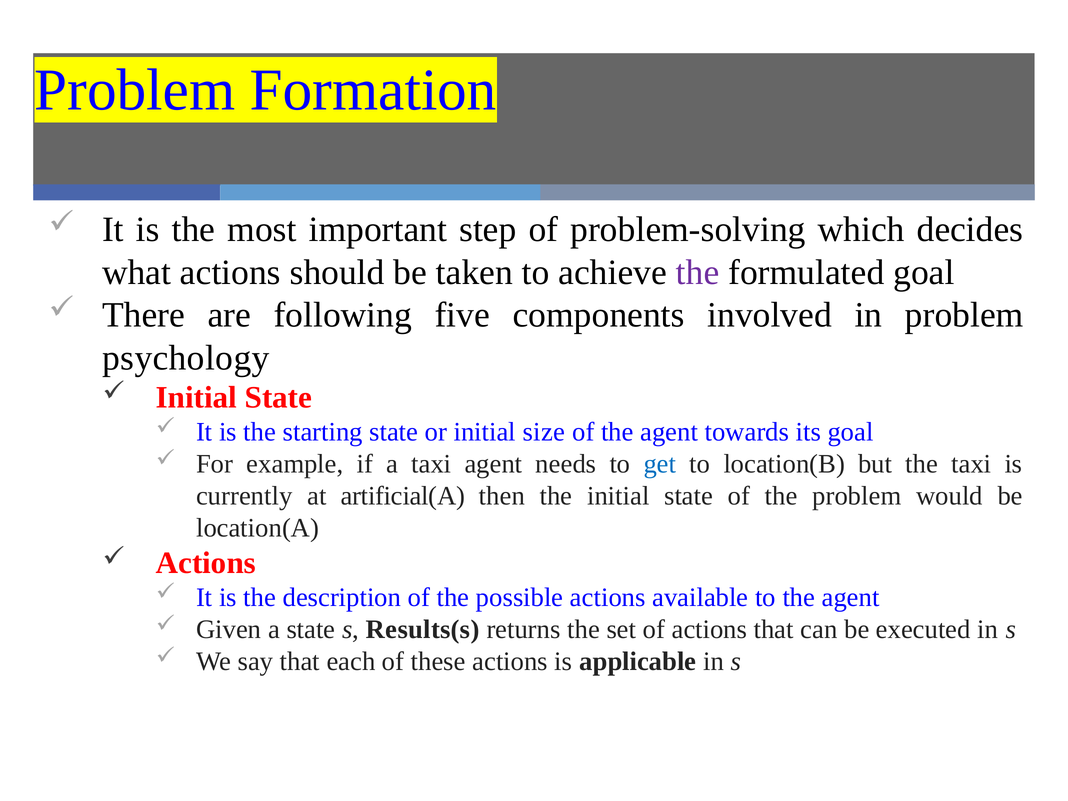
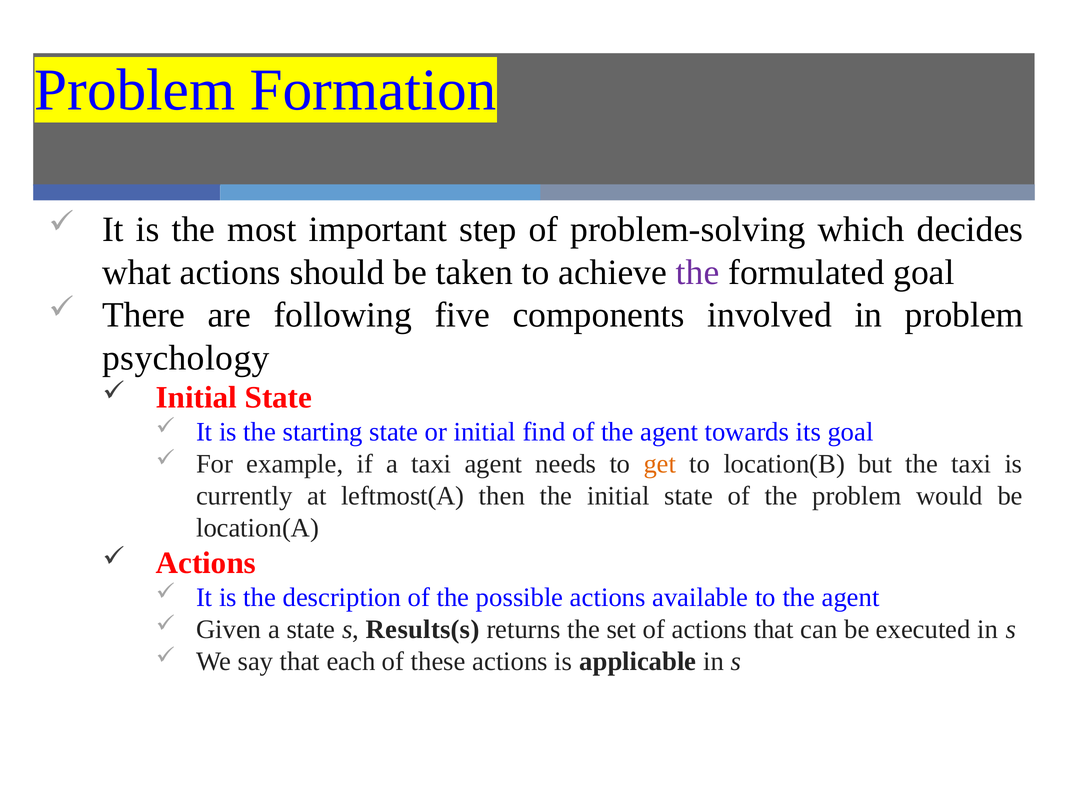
size: size -> find (544, 432)
get colour: blue -> orange (660, 464)
artificial(A: artificial(A -> leftmost(A (403, 496)
